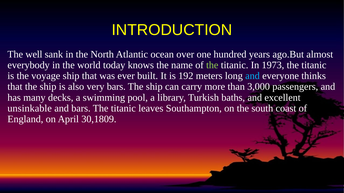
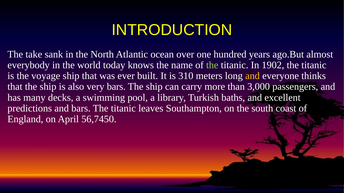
well: well -> take (34, 54)
1973: 1973 -> 1902 (273, 65)
192: 192 -> 310 (186, 76)
and colour: light blue -> yellow (253, 76)
unsinkable: unsinkable -> predictions (30, 109)
30,1809: 30,1809 -> 56,7450 (99, 119)
